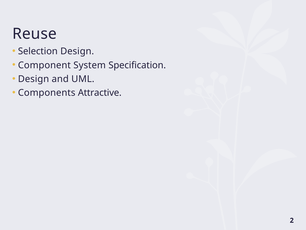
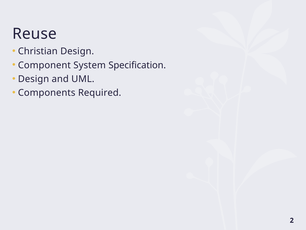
Selection: Selection -> Christian (38, 51)
Attractive: Attractive -> Required (100, 93)
